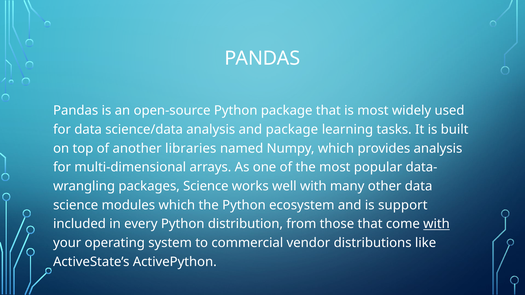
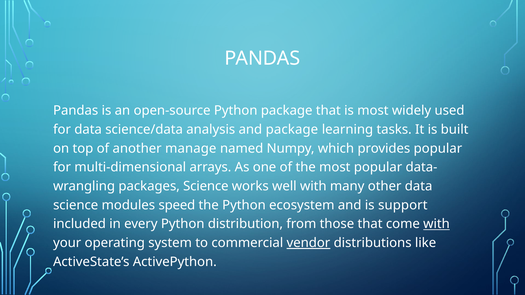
libraries: libraries -> manage (191, 149)
provides analysis: analysis -> popular (438, 149)
modules which: which -> speed (177, 205)
vendor underline: none -> present (308, 243)
